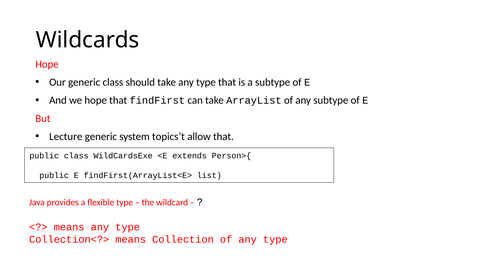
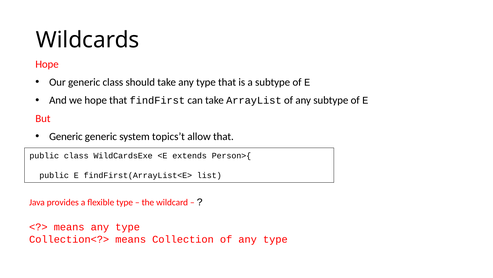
Lecture: Lecture -> Generic (66, 136)
